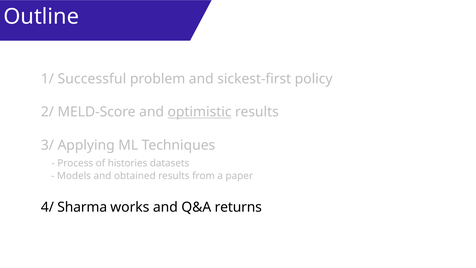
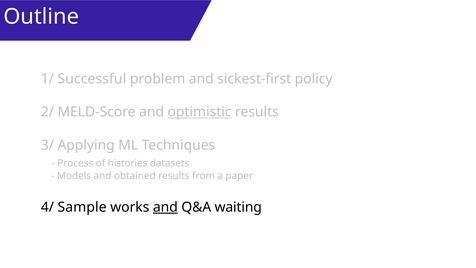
Sharma: Sharma -> Sample (82, 207)
and underline: none -> present (165, 207)
returns: returns -> waiting (238, 207)
